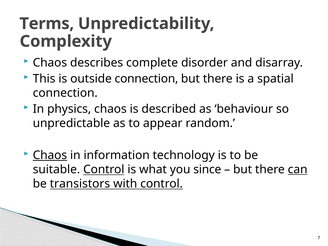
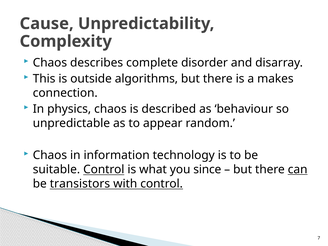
Terms: Terms -> Cause (47, 24)
outside connection: connection -> algorithms (146, 79)
spatial: spatial -> makes (275, 79)
Chaos underline: present -> none (50, 155)
